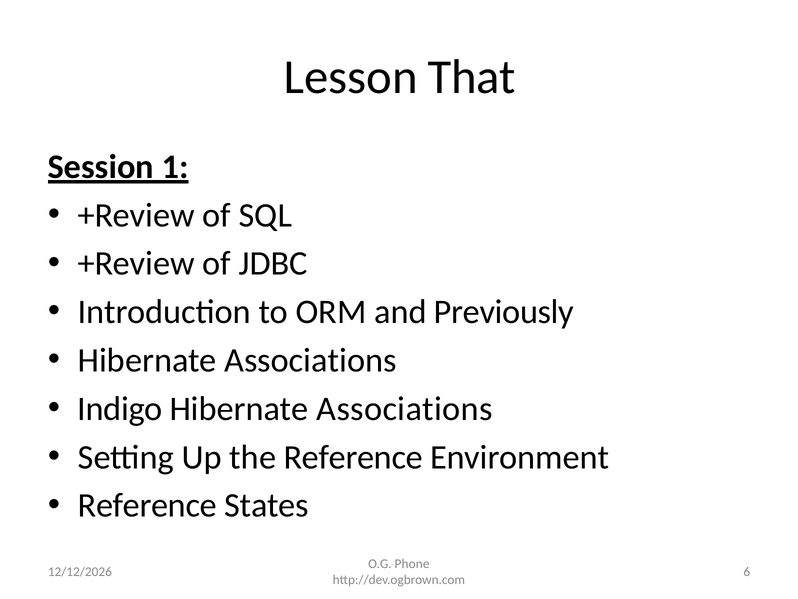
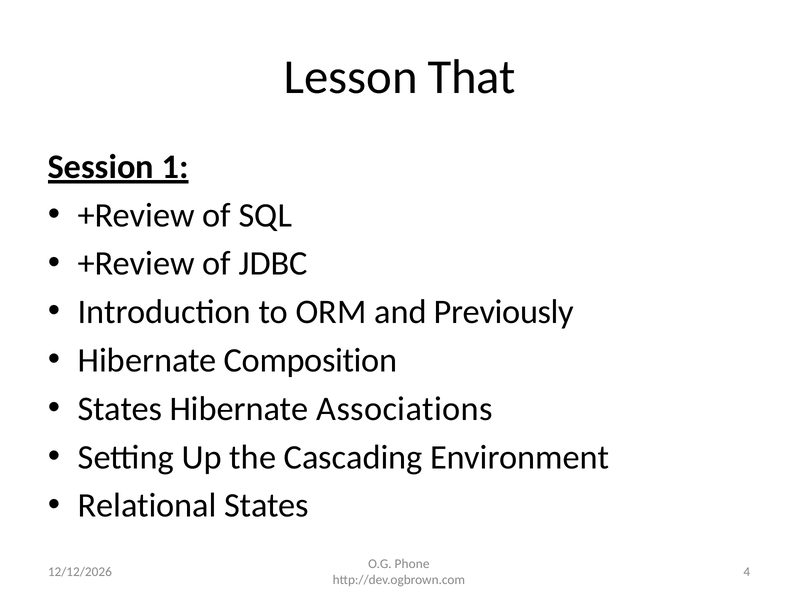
Associations: Associations -> Composition (311, 360)
Indigo: Indigo -> States (120, 408)
the Reference: Reference -> Cascading (353, 457)
Reference: Reference -> Relational (147, 505)
6: 6 -> 4 (747, 571)
